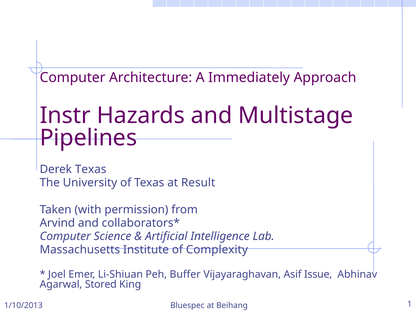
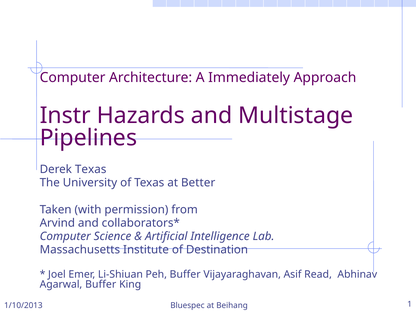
Result: Result -> Better (198, 183)
Complexity: Complexity -> Destination (217, 250)
Issue: Issue -> Read (318, 275)
Agarwal Stored: Stored -> Buffer (101, 285)
